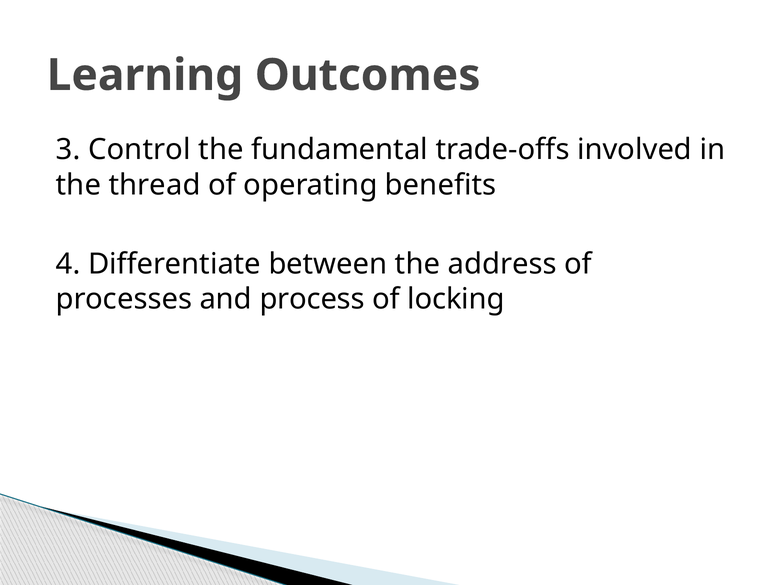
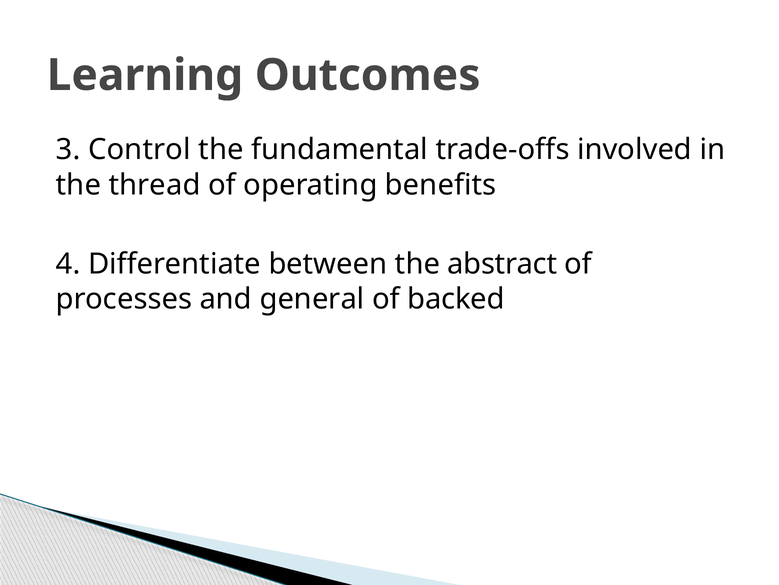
address: address -> abstract (502, 264)
process: process -> general (312, 299)
locking: locking -> backed (456, 299)
